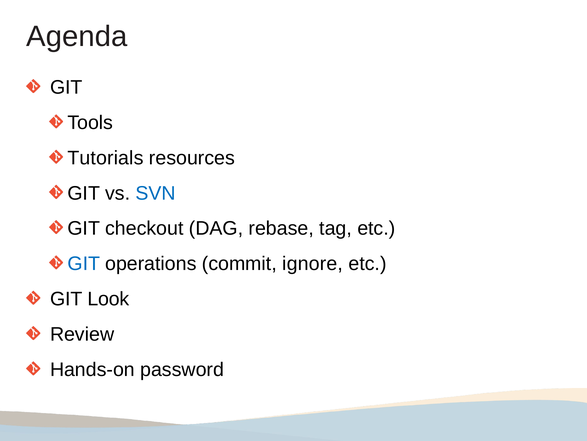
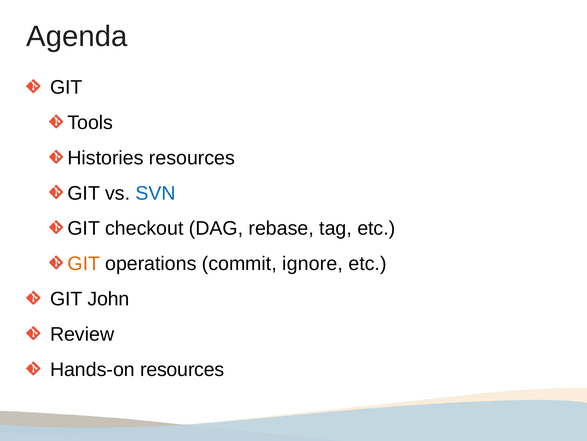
Tutorials: Tutorials -> Histories (106, 158)
GIT colour: blue -> orange (84, 263)
Look: Look -> John (108, 299)
Hands-on password: password -> resources (182, 369)
